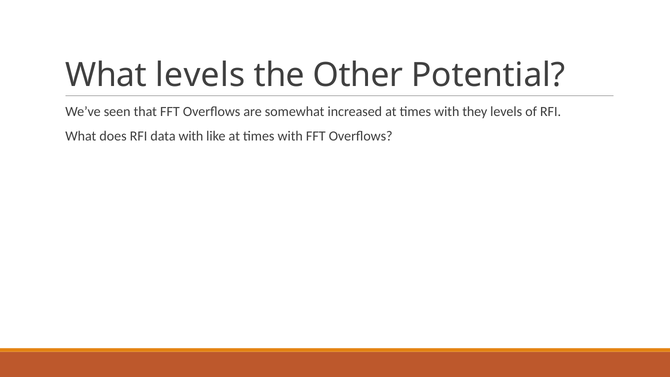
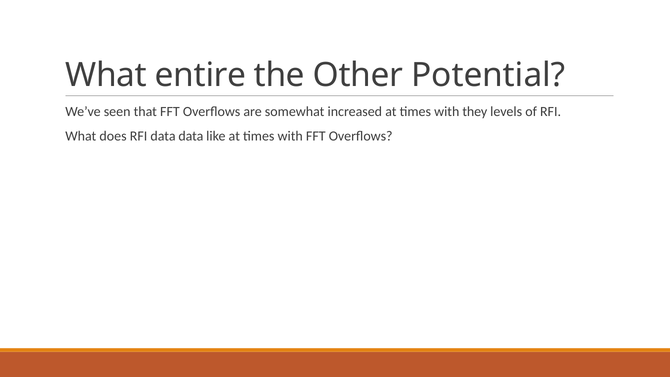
What levels: levels -> entire (201, 75)
data with: with -> data (191, 136)
